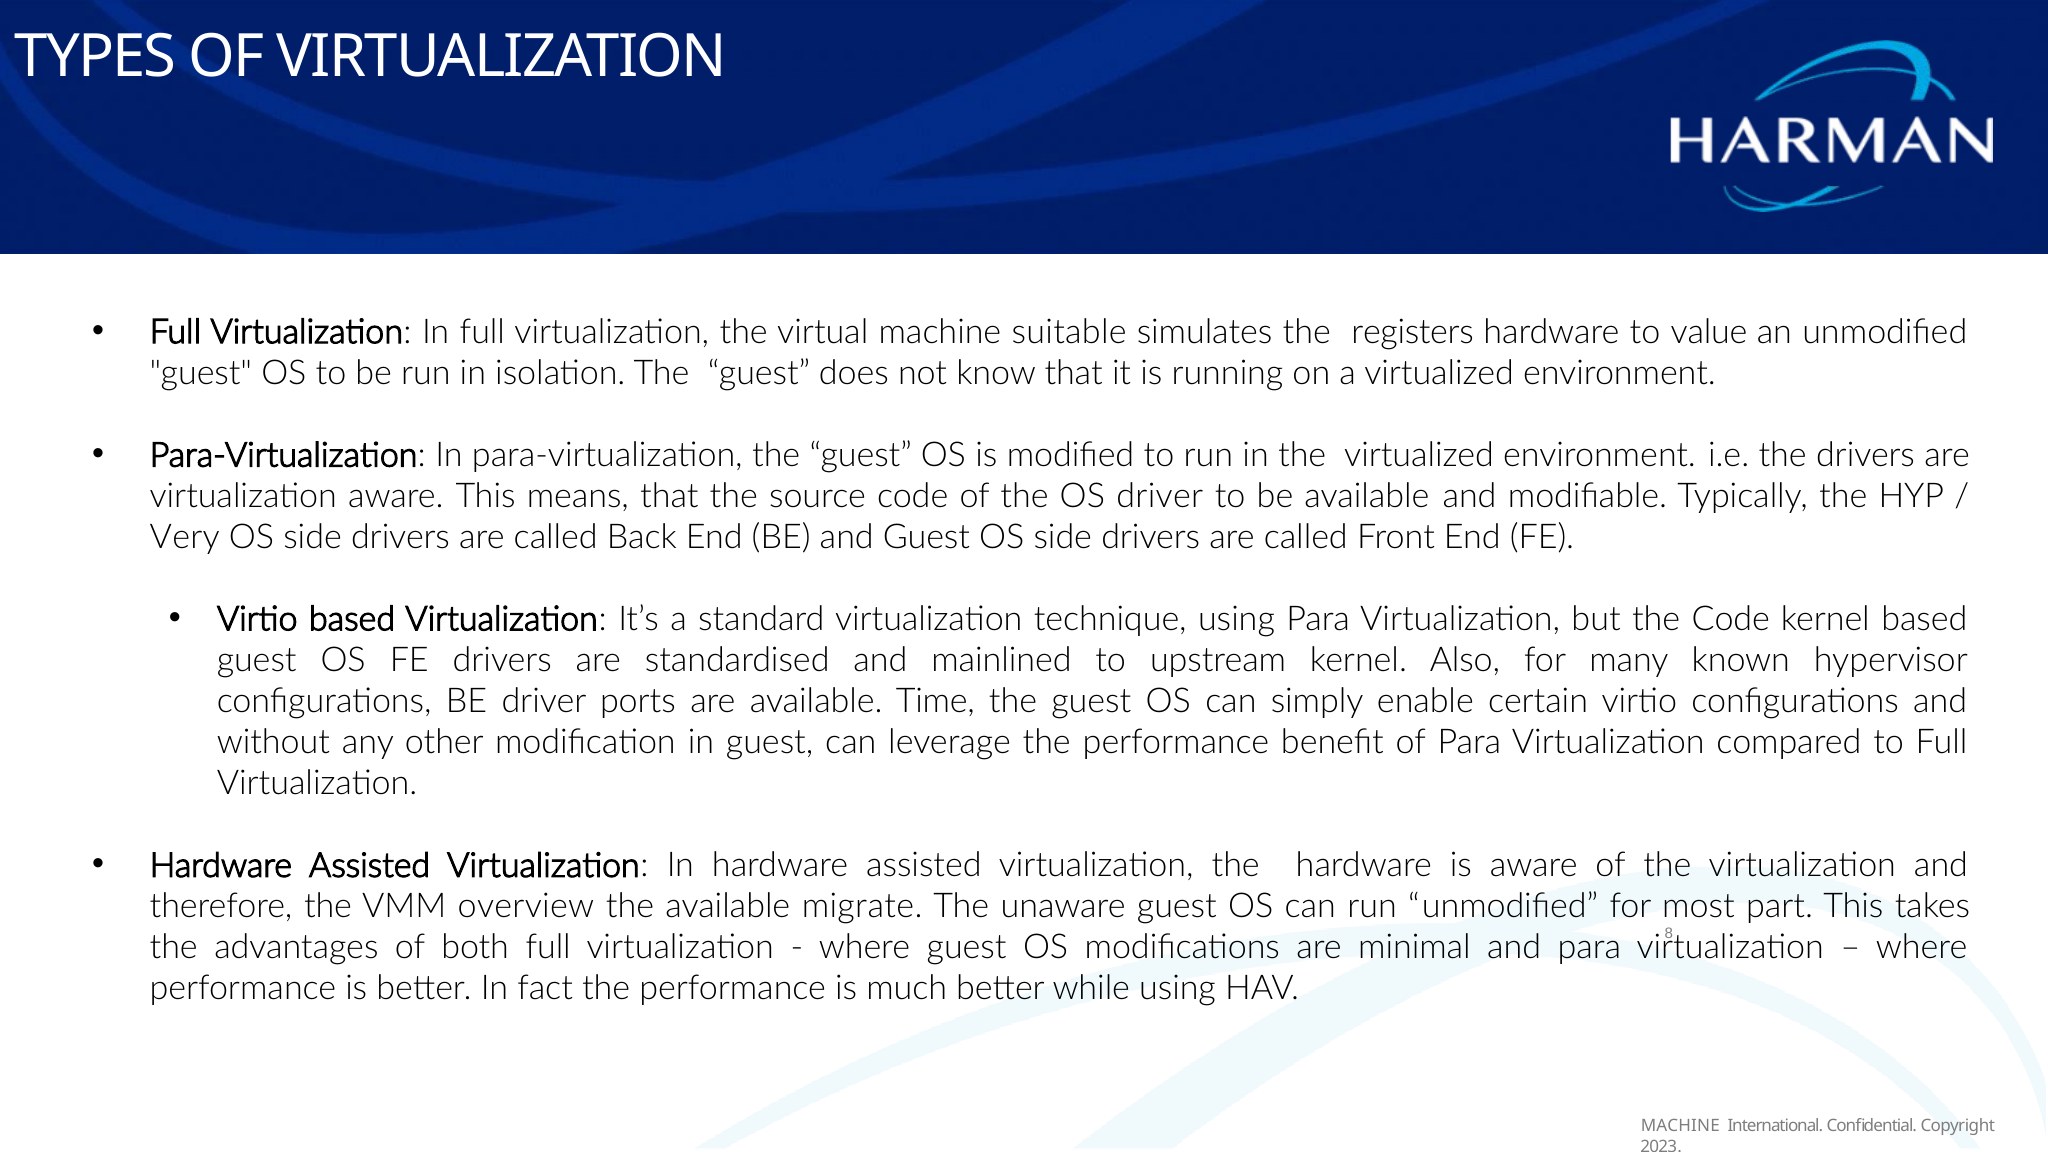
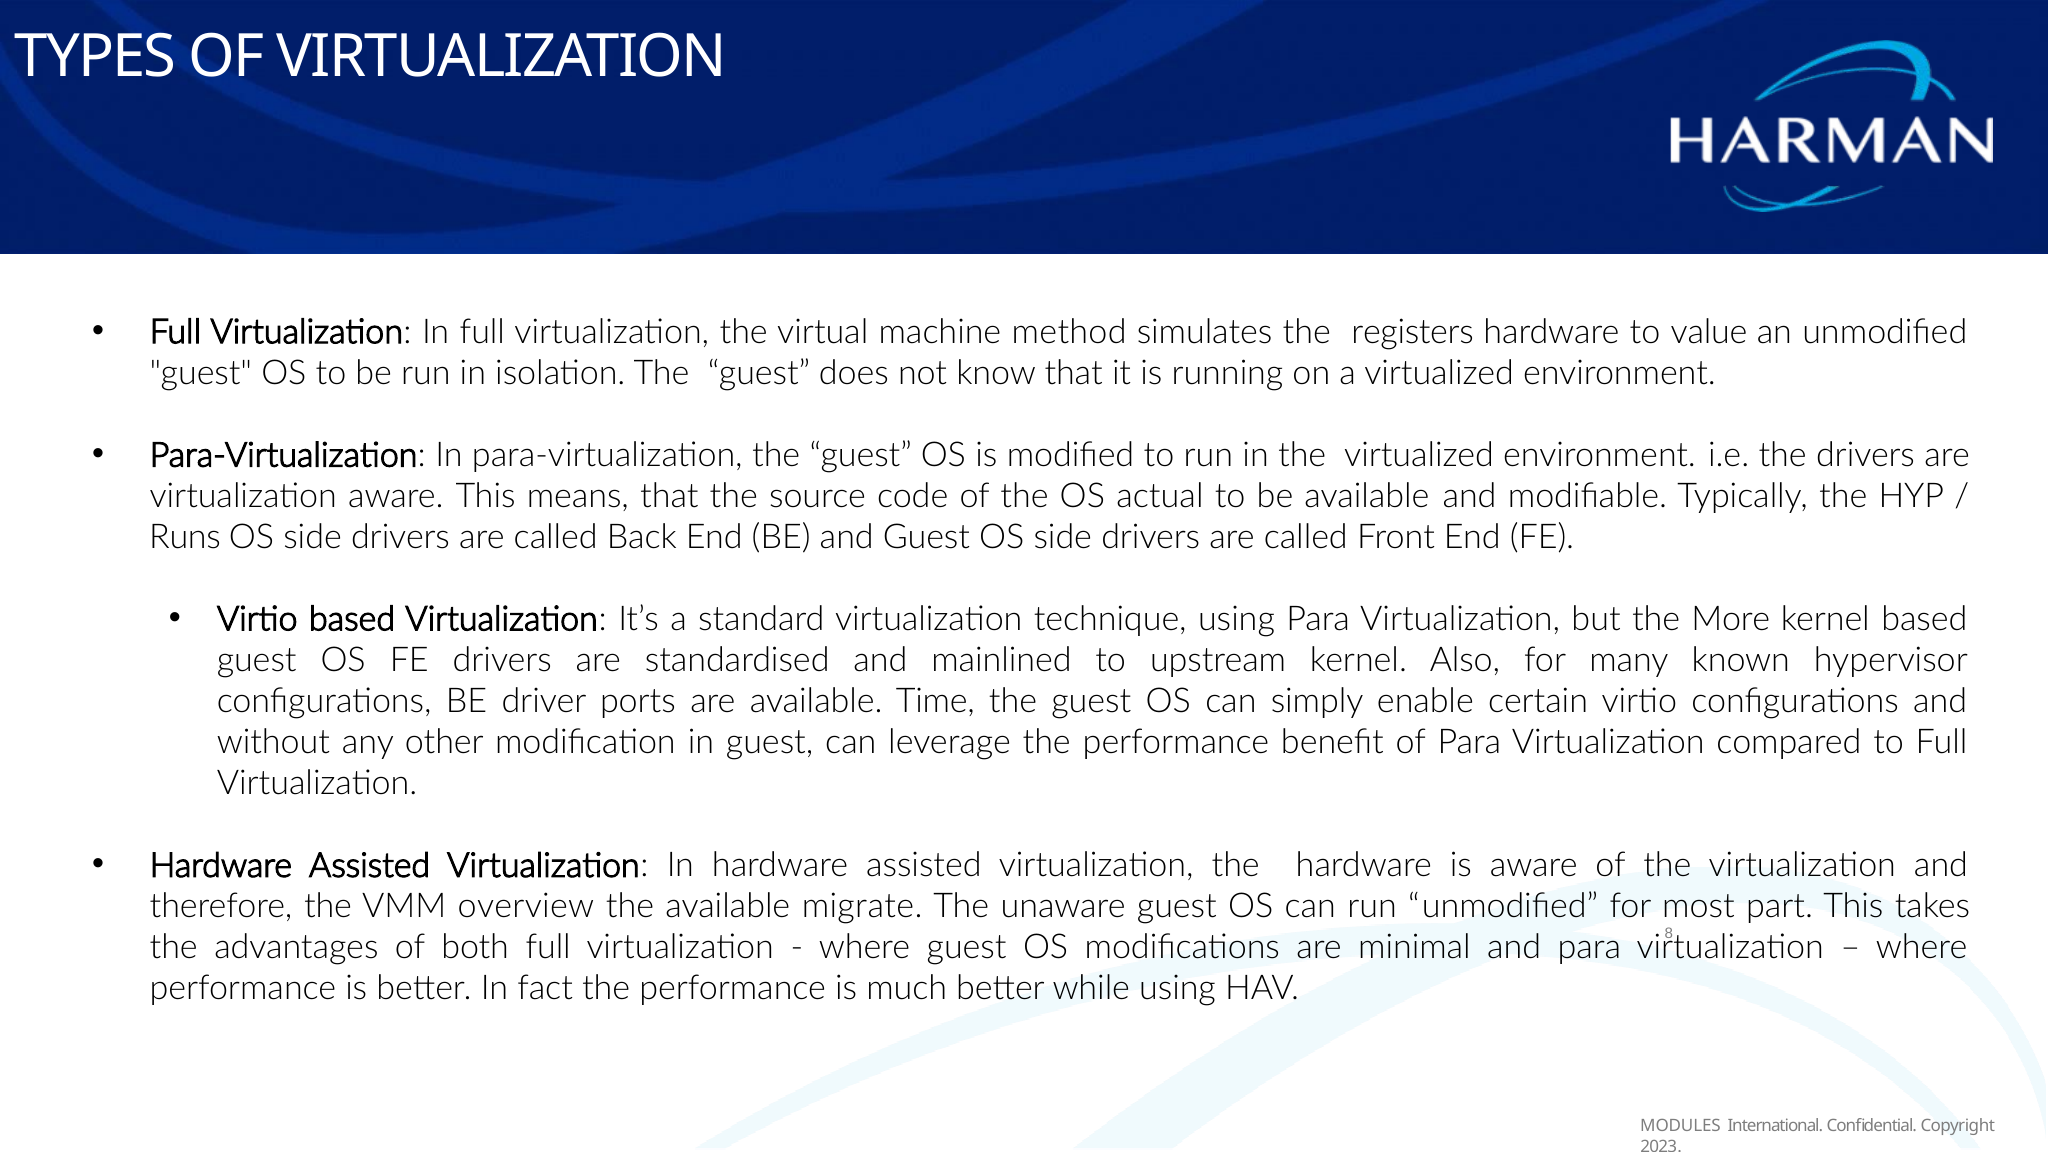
suitable: suitable -> method (1069, 332)
OS driver: driver -> actual (1160, 496)
Very: Very -> Runs (185, 537)
the Code: Code -> More (1731, 619)
MACHINE: MACHINE -> MODULES (1680, 1126)
